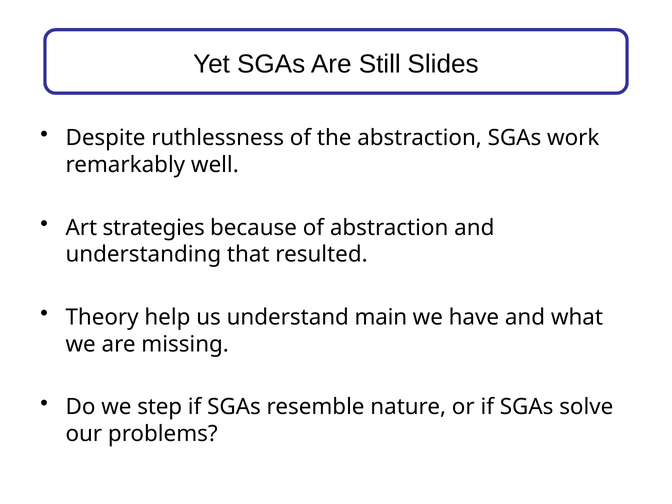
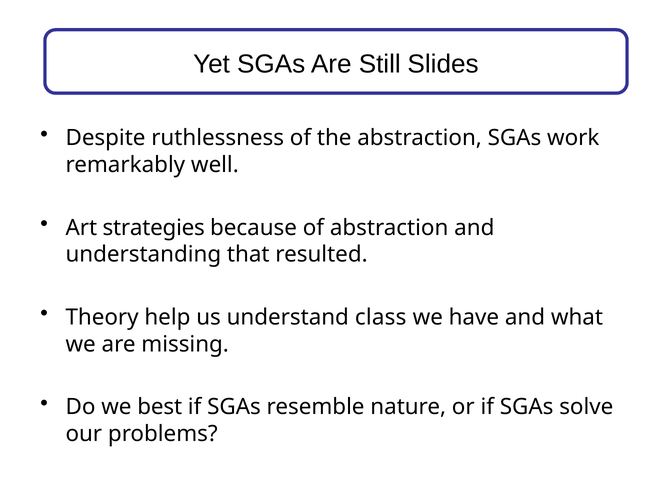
main: main -> class (381, 317)
step: step -> best (160, 407)
